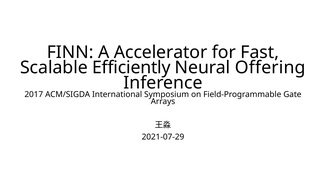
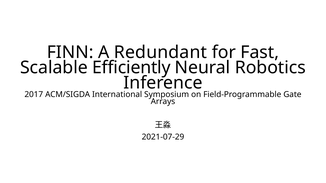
Accelerator: Accelerator -> Redundant (160, 52)
Offering: Offering -> Robotics (270, 68)
